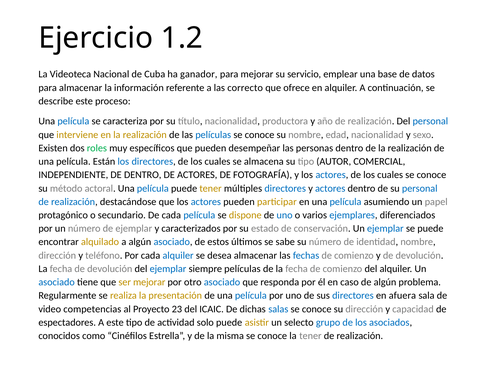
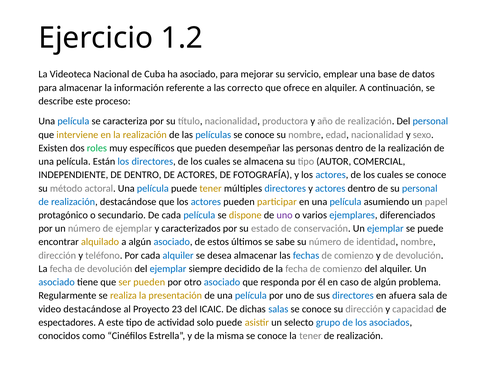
ha ganador: ganador -> asociado (199, 74)
uno colour: blue -> purple (285, 215)
siempre películas: películas -> decidido (242, 269)
ser mejorar: mejorar -> pueden (149, 282)
video competencias: competencias -> destacándose (92, 309)
